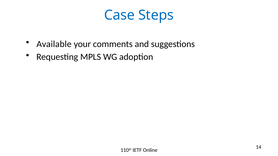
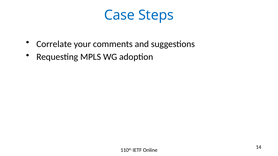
Available: Available -> Correlate (54, 44)
